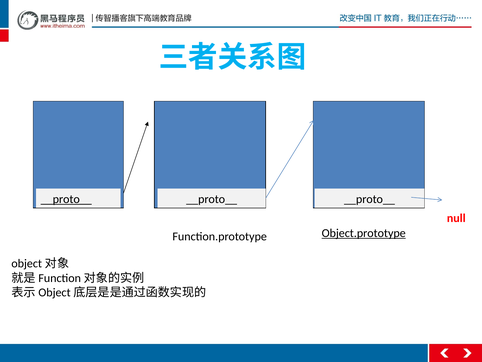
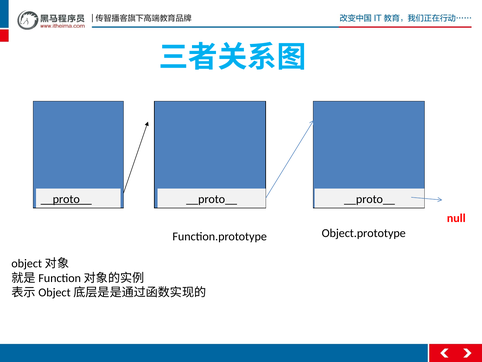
Object.prototype underline: present -> none (364, 233)
